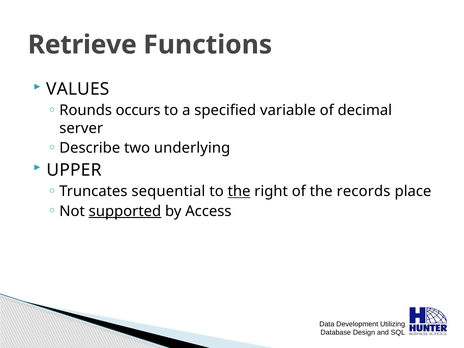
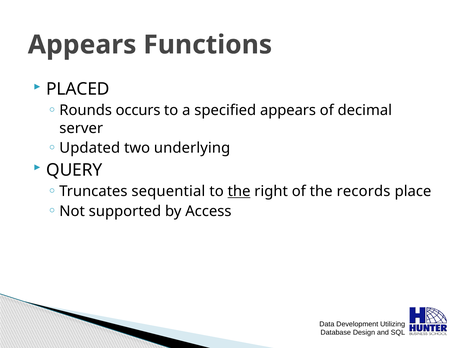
Retrieve: Retrieve -> Appears (82, 45)
VALUES: VALUES -> PLACED (78, 89)
specified variable: variable -> appears (288, 110)
Describe: Describe -> Updated (90, 148)
UPPER: UPPER -> QUERY (74, 170)
supported underline: present -> none (125, 211)
